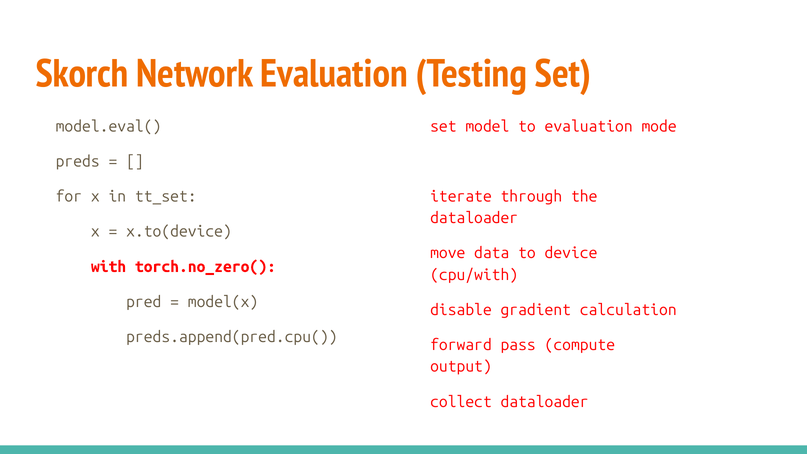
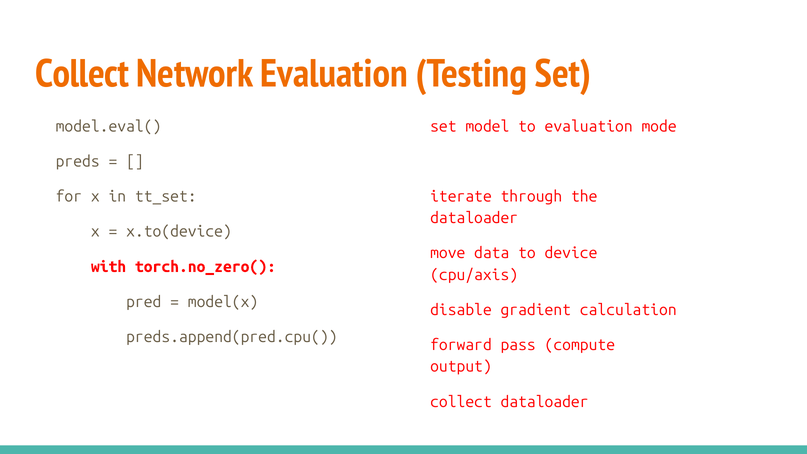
Skorch: Skorch -> Collect (82, 74)
cpu/with: cpu/with -> cpu/axis (474, 275)
